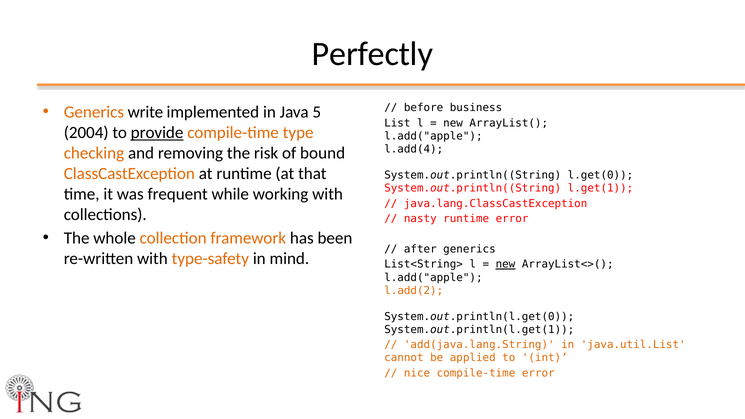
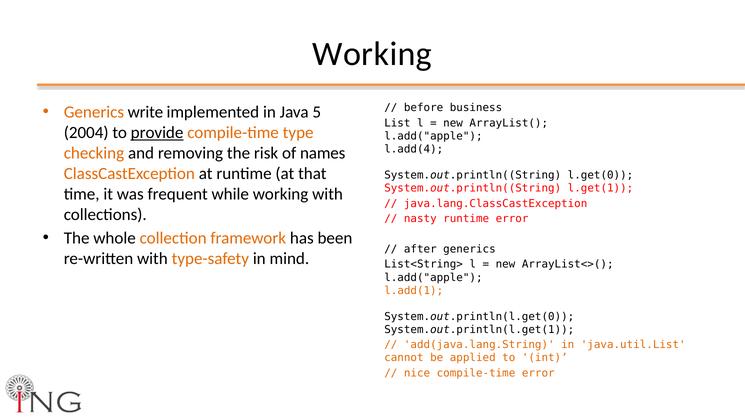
Perfectly: Perfectly -> Working (372, 54)
bound: bound -> names (323, 153)
new underline: present -> none (505, 264)
l.add(2: l.add(2 -> l.add(1 (414, 291)
